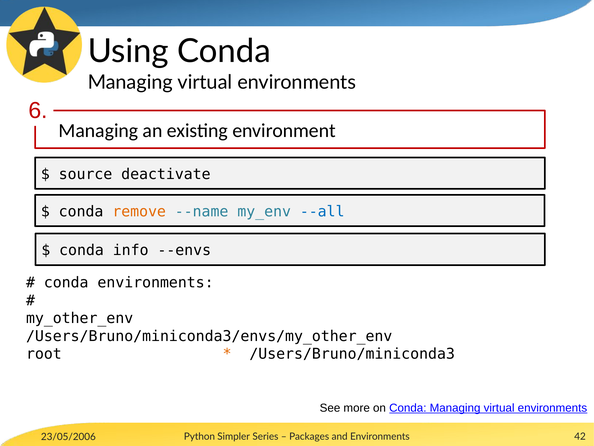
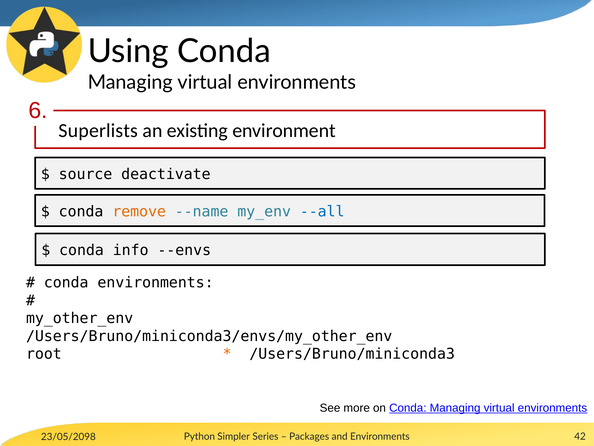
Managing: Managing -> Superlists (98, 131)
23/05/2006: 23/05/2006 -> 23/05/2098 (68, 436)
